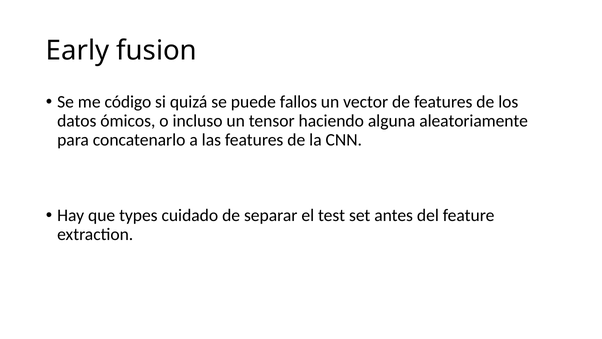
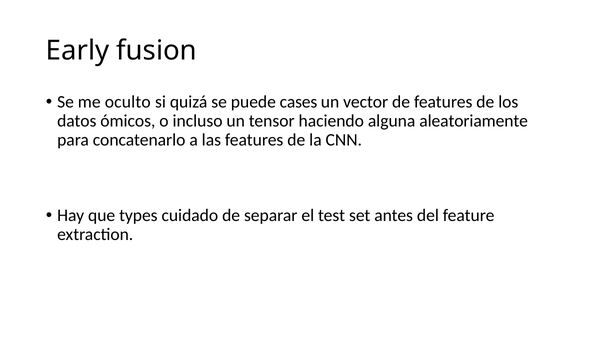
código: código -> oculto (128, 102)
fallos: fallos -> cases (298, 102)
